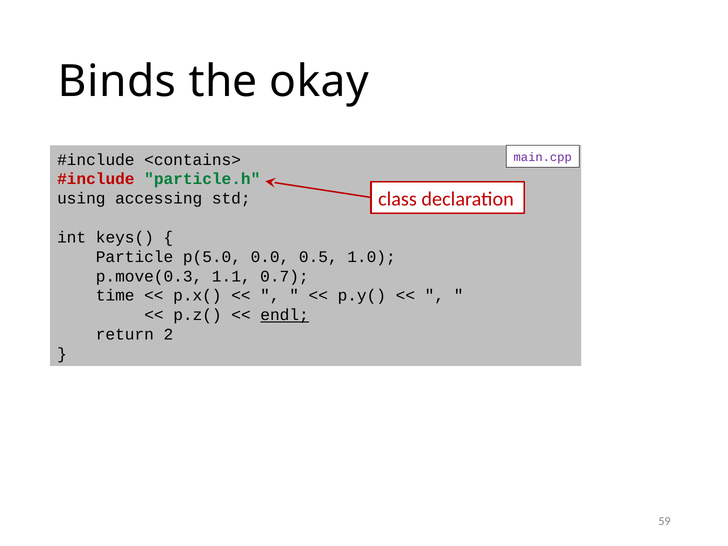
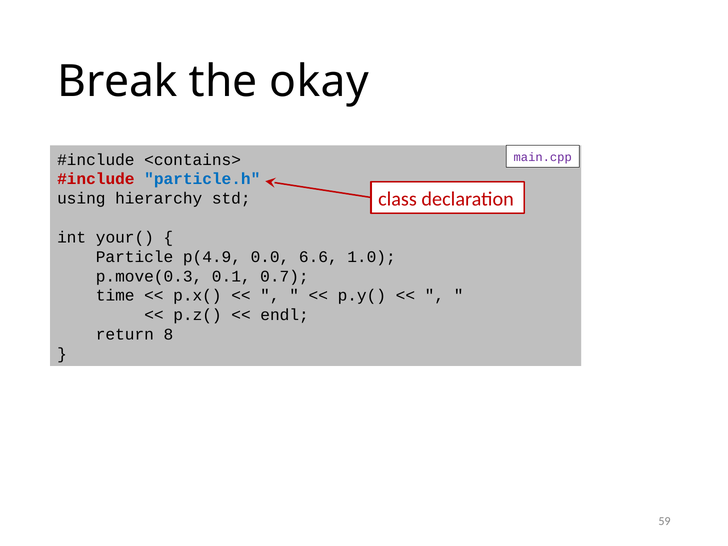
Binds: Binds -> Break (117, 82)
particle.h colour: green -> blue (202, 179)
accessing: accessing -> hierarchy (159, 199)
keys(: keys( -> your( (125, 237)
p(5.0: p(5.0 -> p(4.9 (212, 257)
0.5: 0.5 -> 6.6 (318, 257)
1.1: 1.1 -> 0.1 (231, 276)
endl underline: present -> none (285, 315)
2: 2 -> 8 (168, 334)
